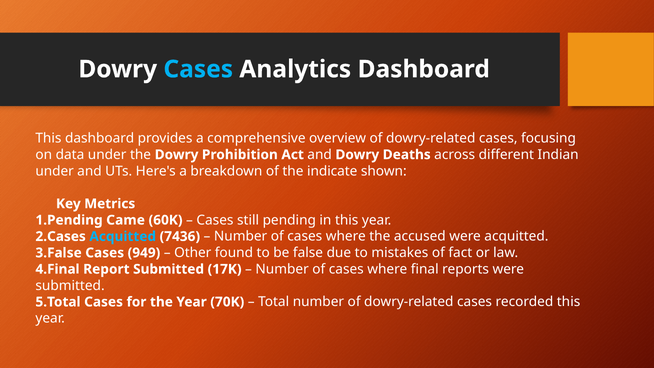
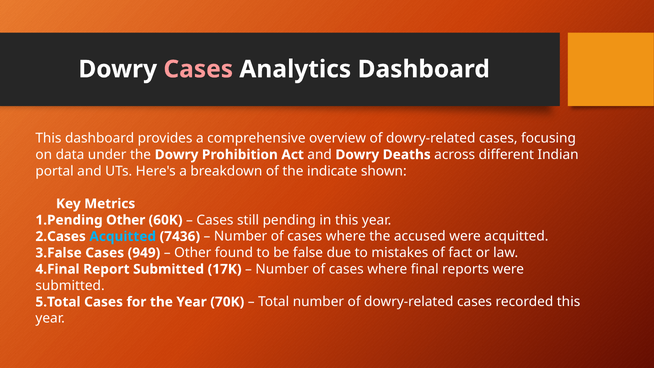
Cases colour: light blue -> pink (198, 69)
under: under -> portal (55, 171)
Came: Came -> Other (126, 220)
